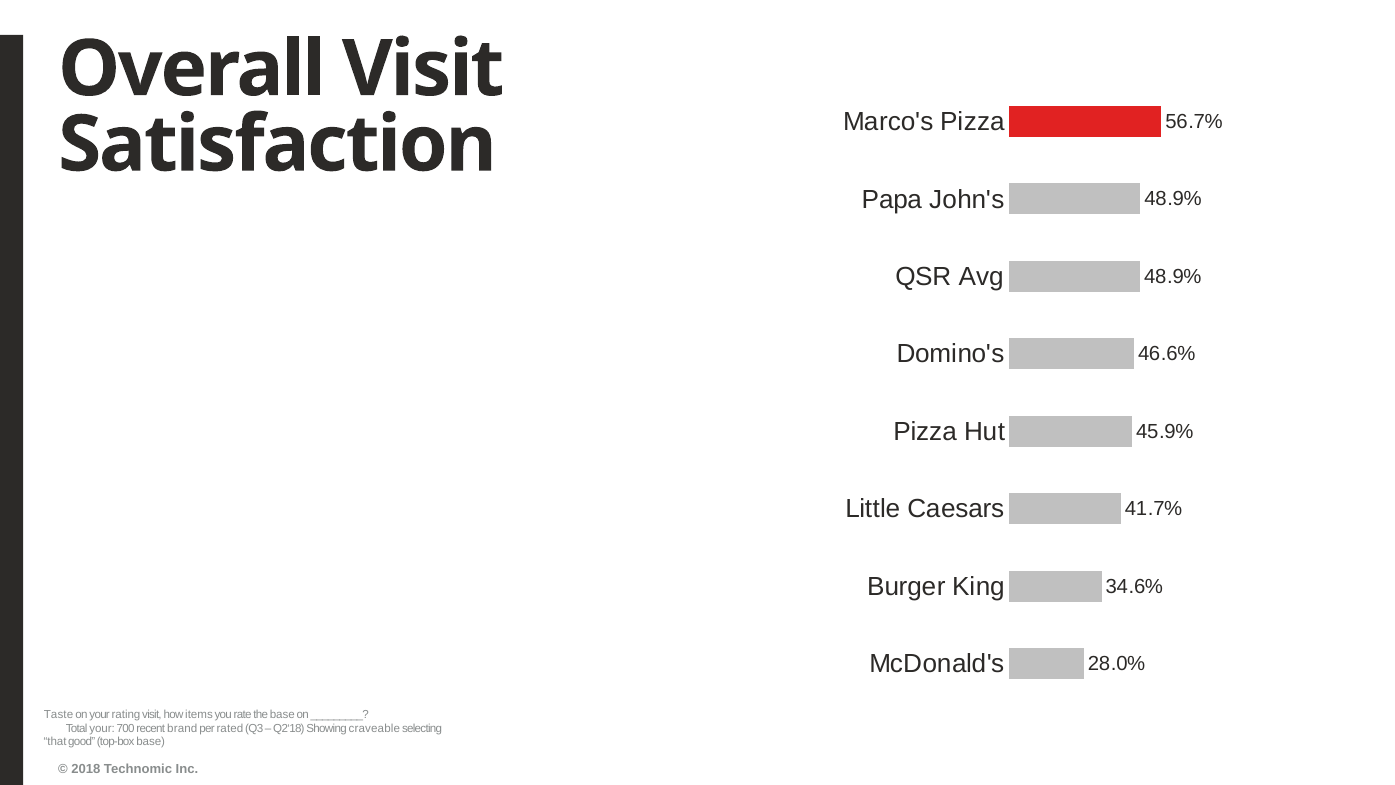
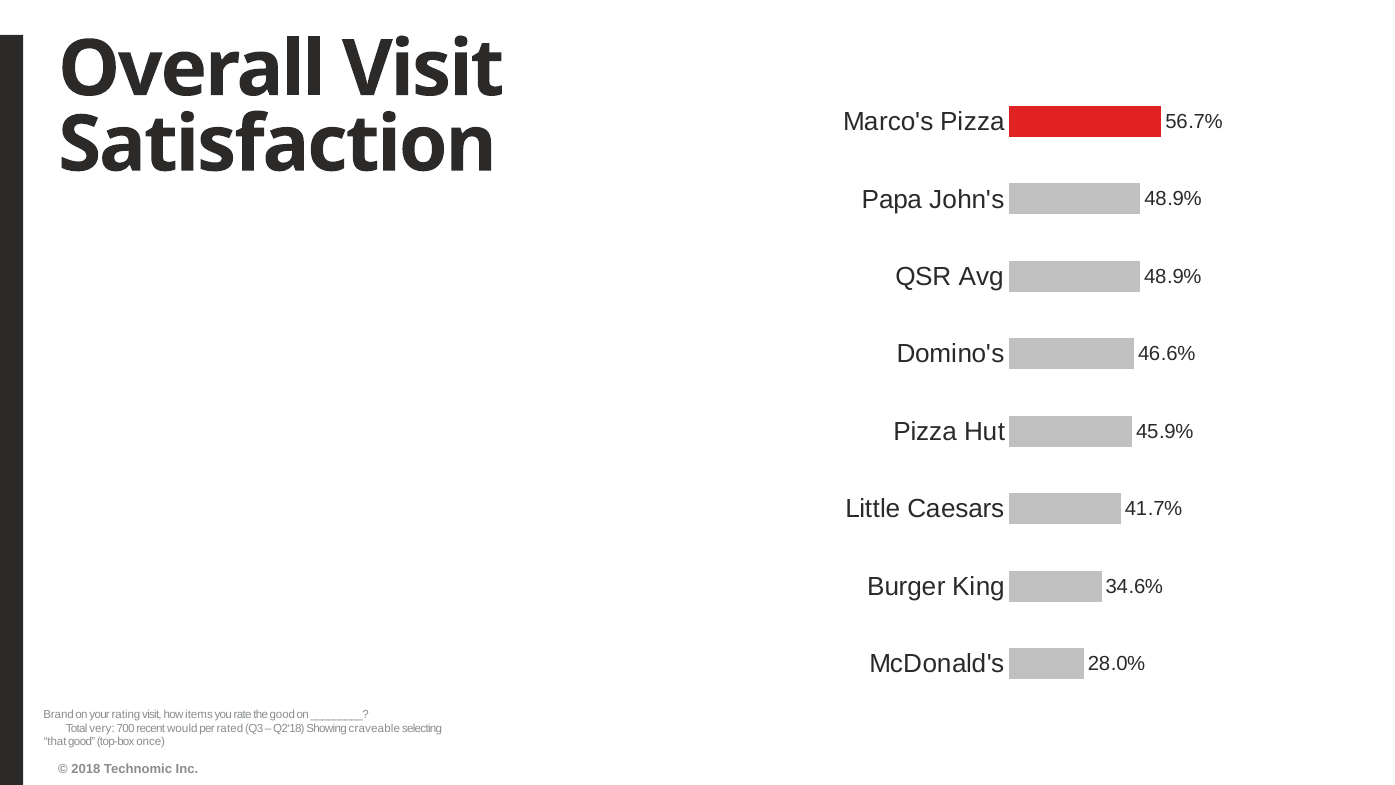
Taste: Taste -> Brand (59, 714)
the base: base -> good (282, 714)
Total your: your -> very (102, 728)
brand: brand -> would (182, 728)
top-box base: base -> once (151, 742)
